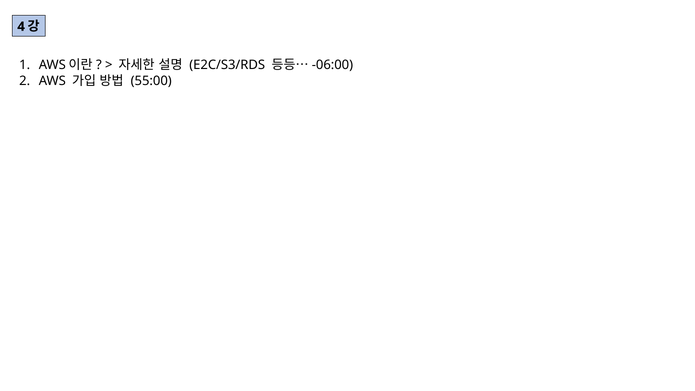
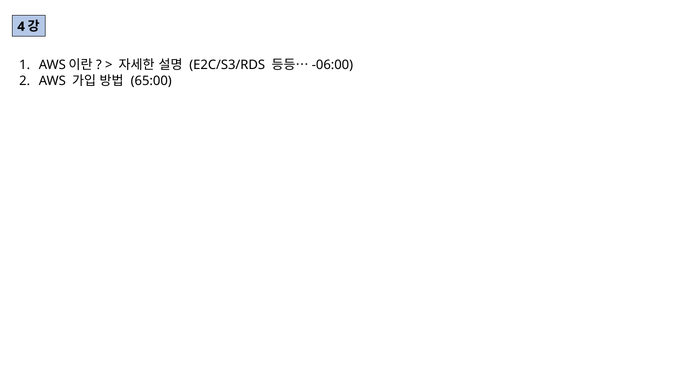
55:00: 55:00 -> 65:00 (151, 81)
